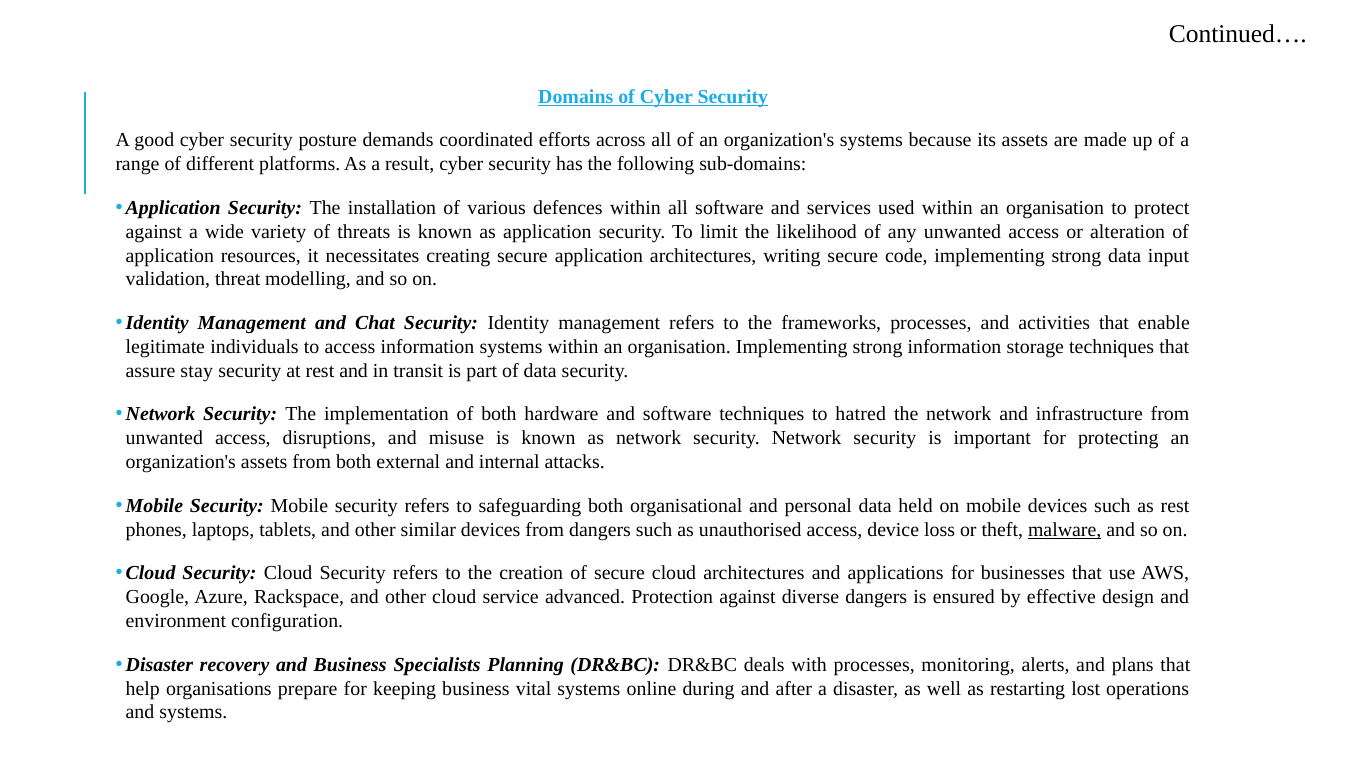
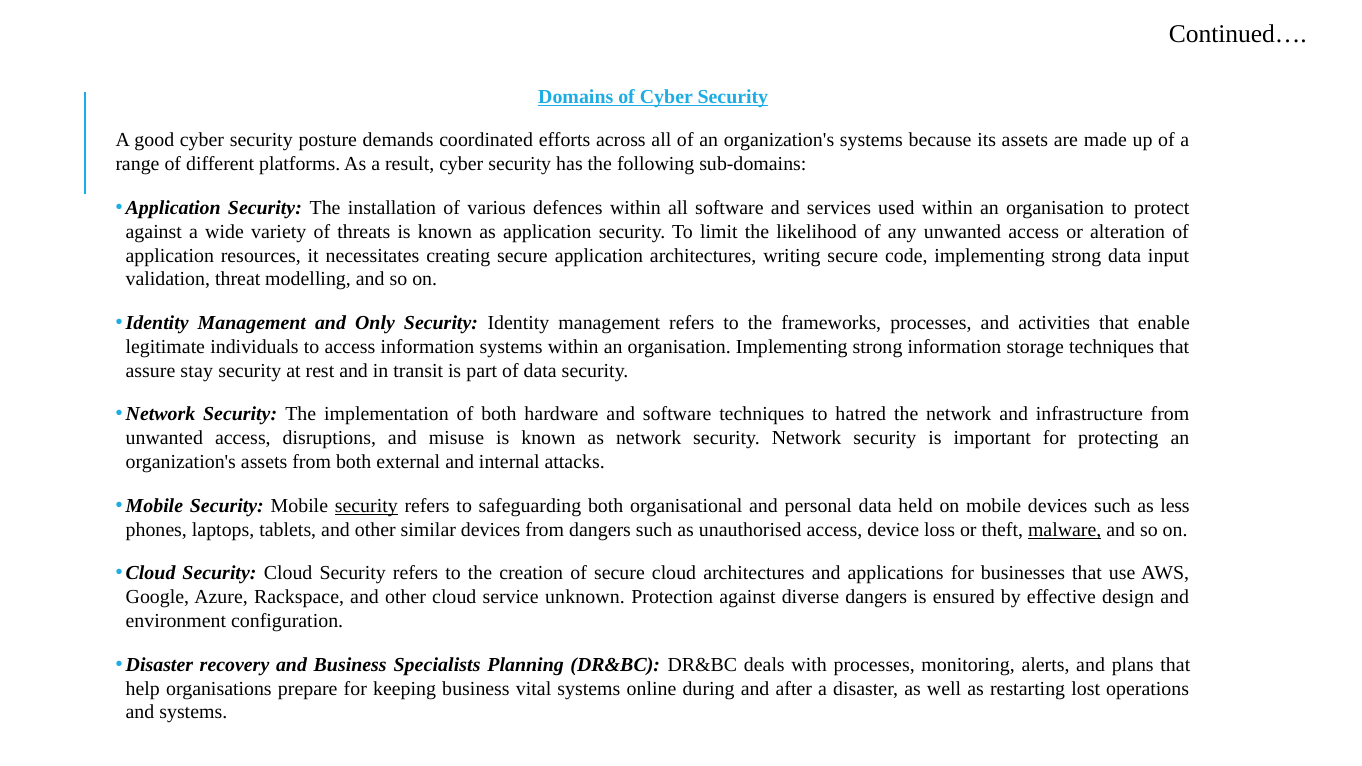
Chat: Chat -> Only (375, 323)
security underline: none -> present (366, 506)
as rest: rest -> less (1175, 506)
advanced: advanced -> unknown (585, 597)
